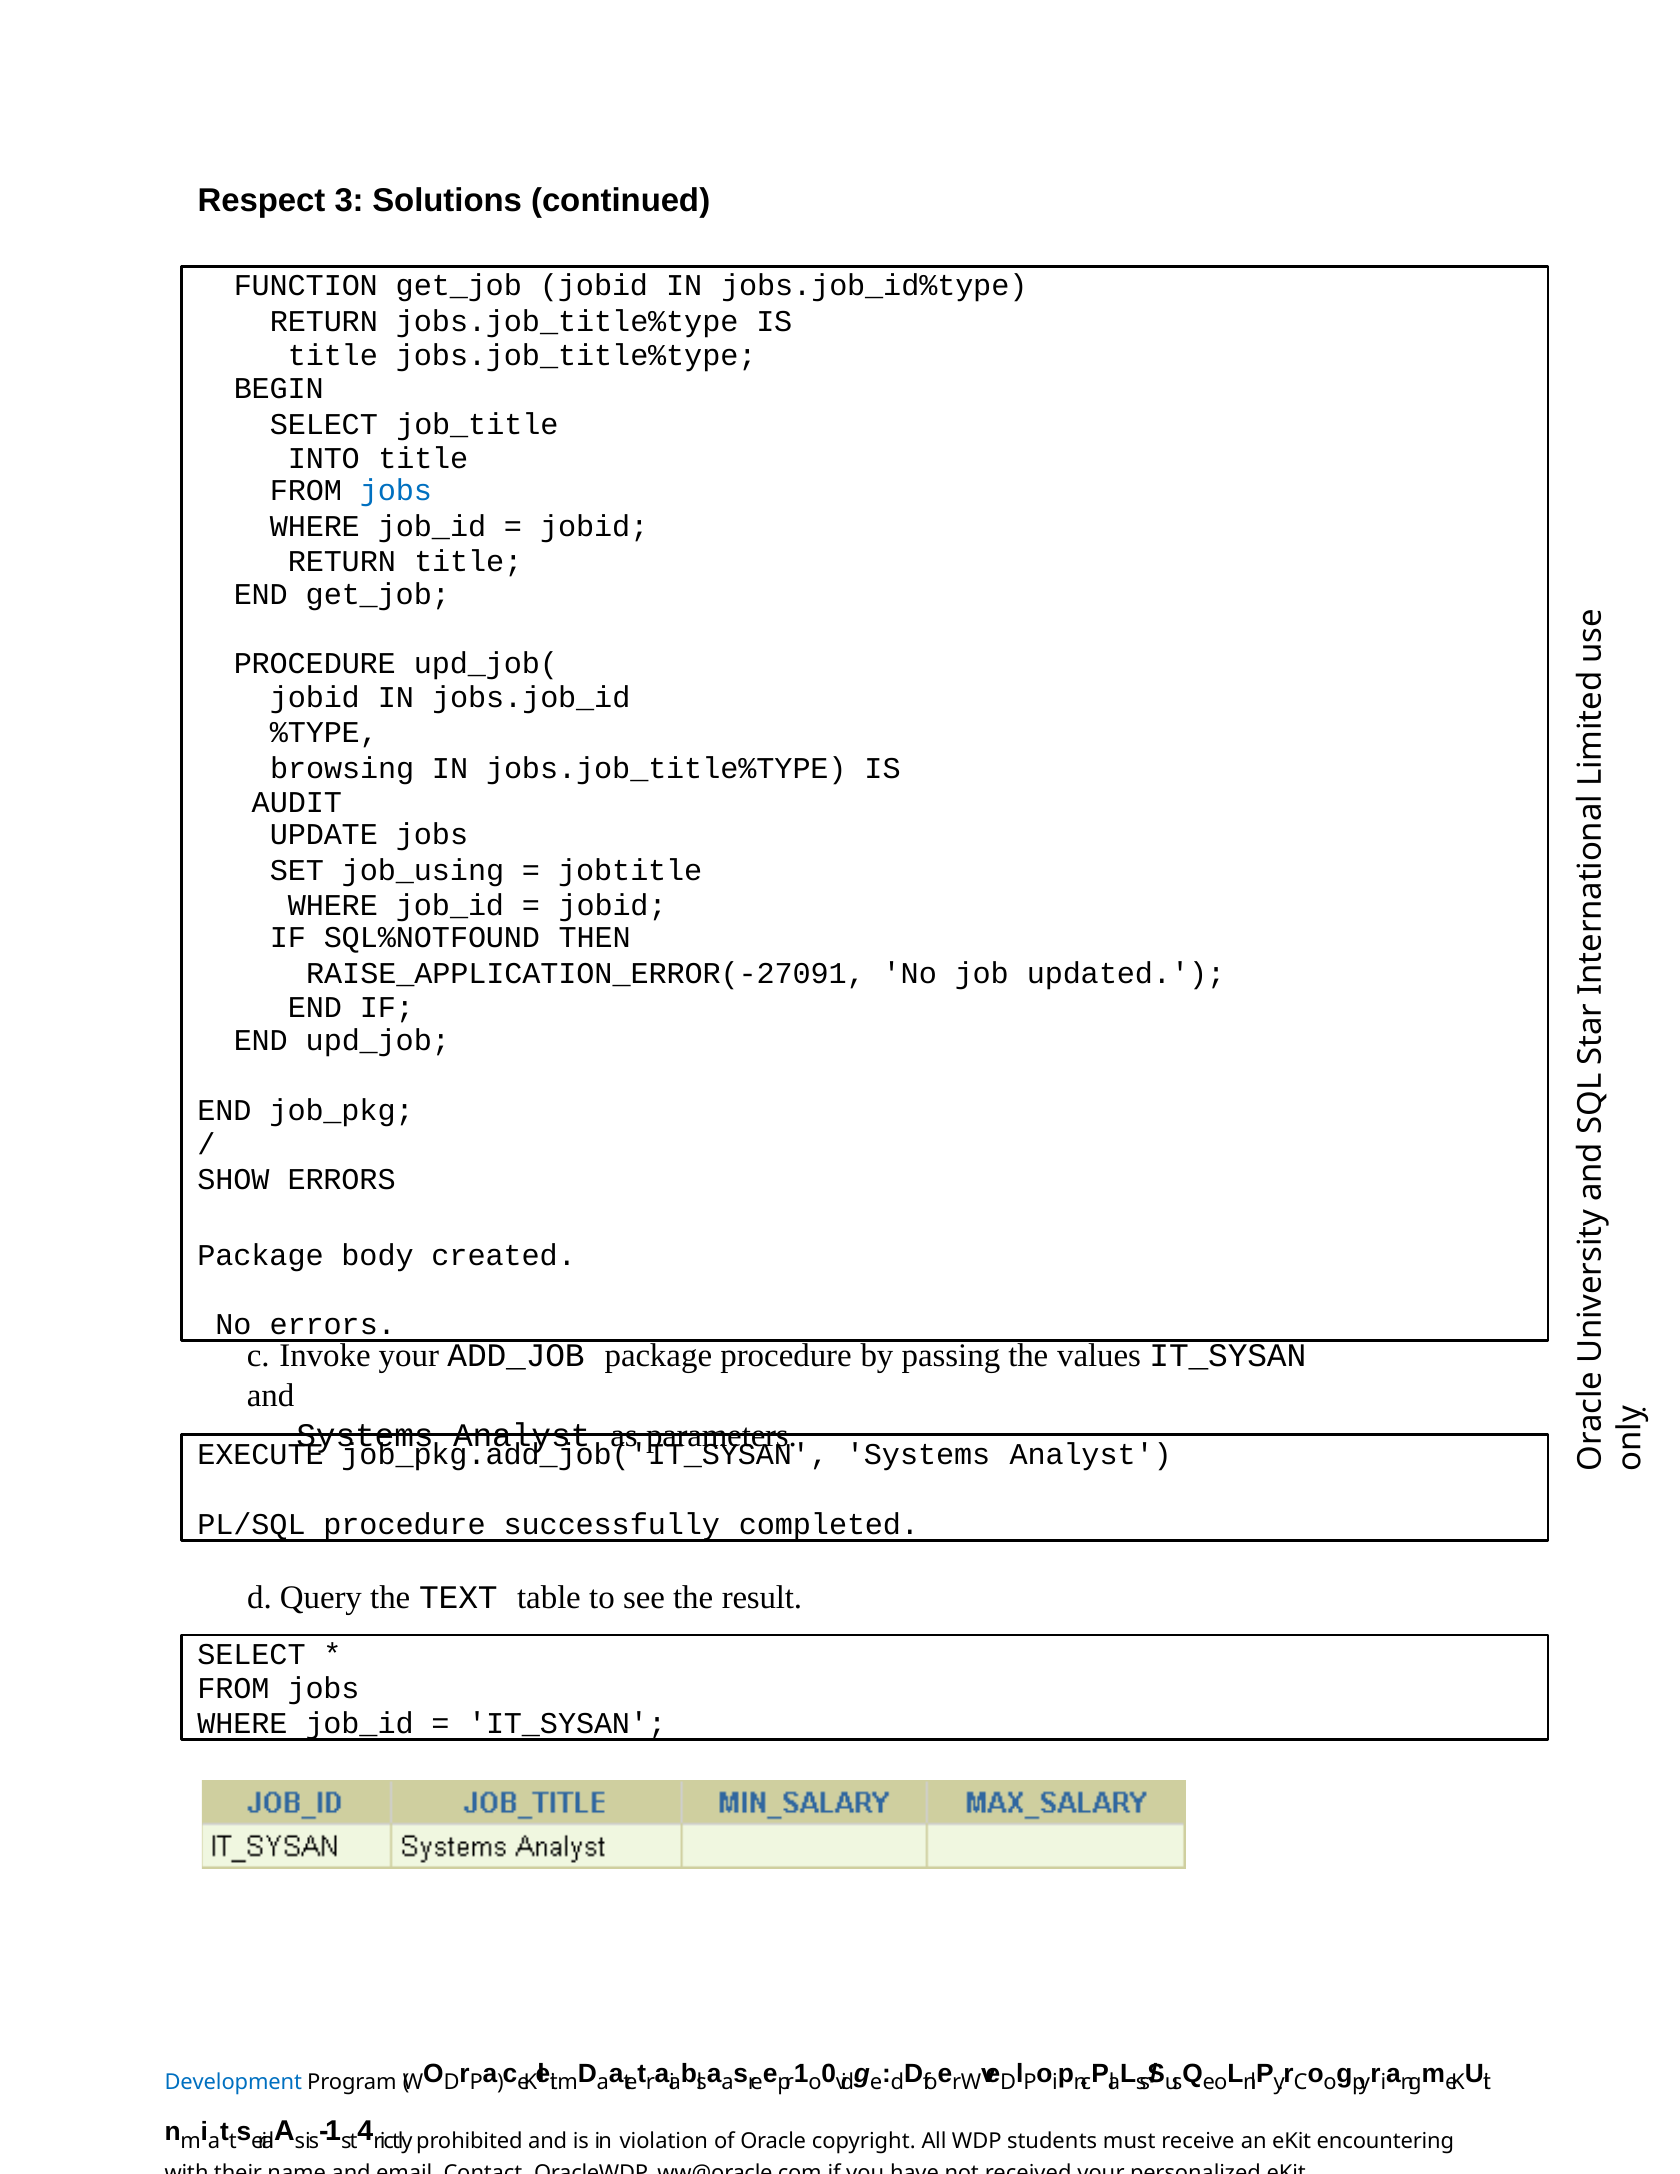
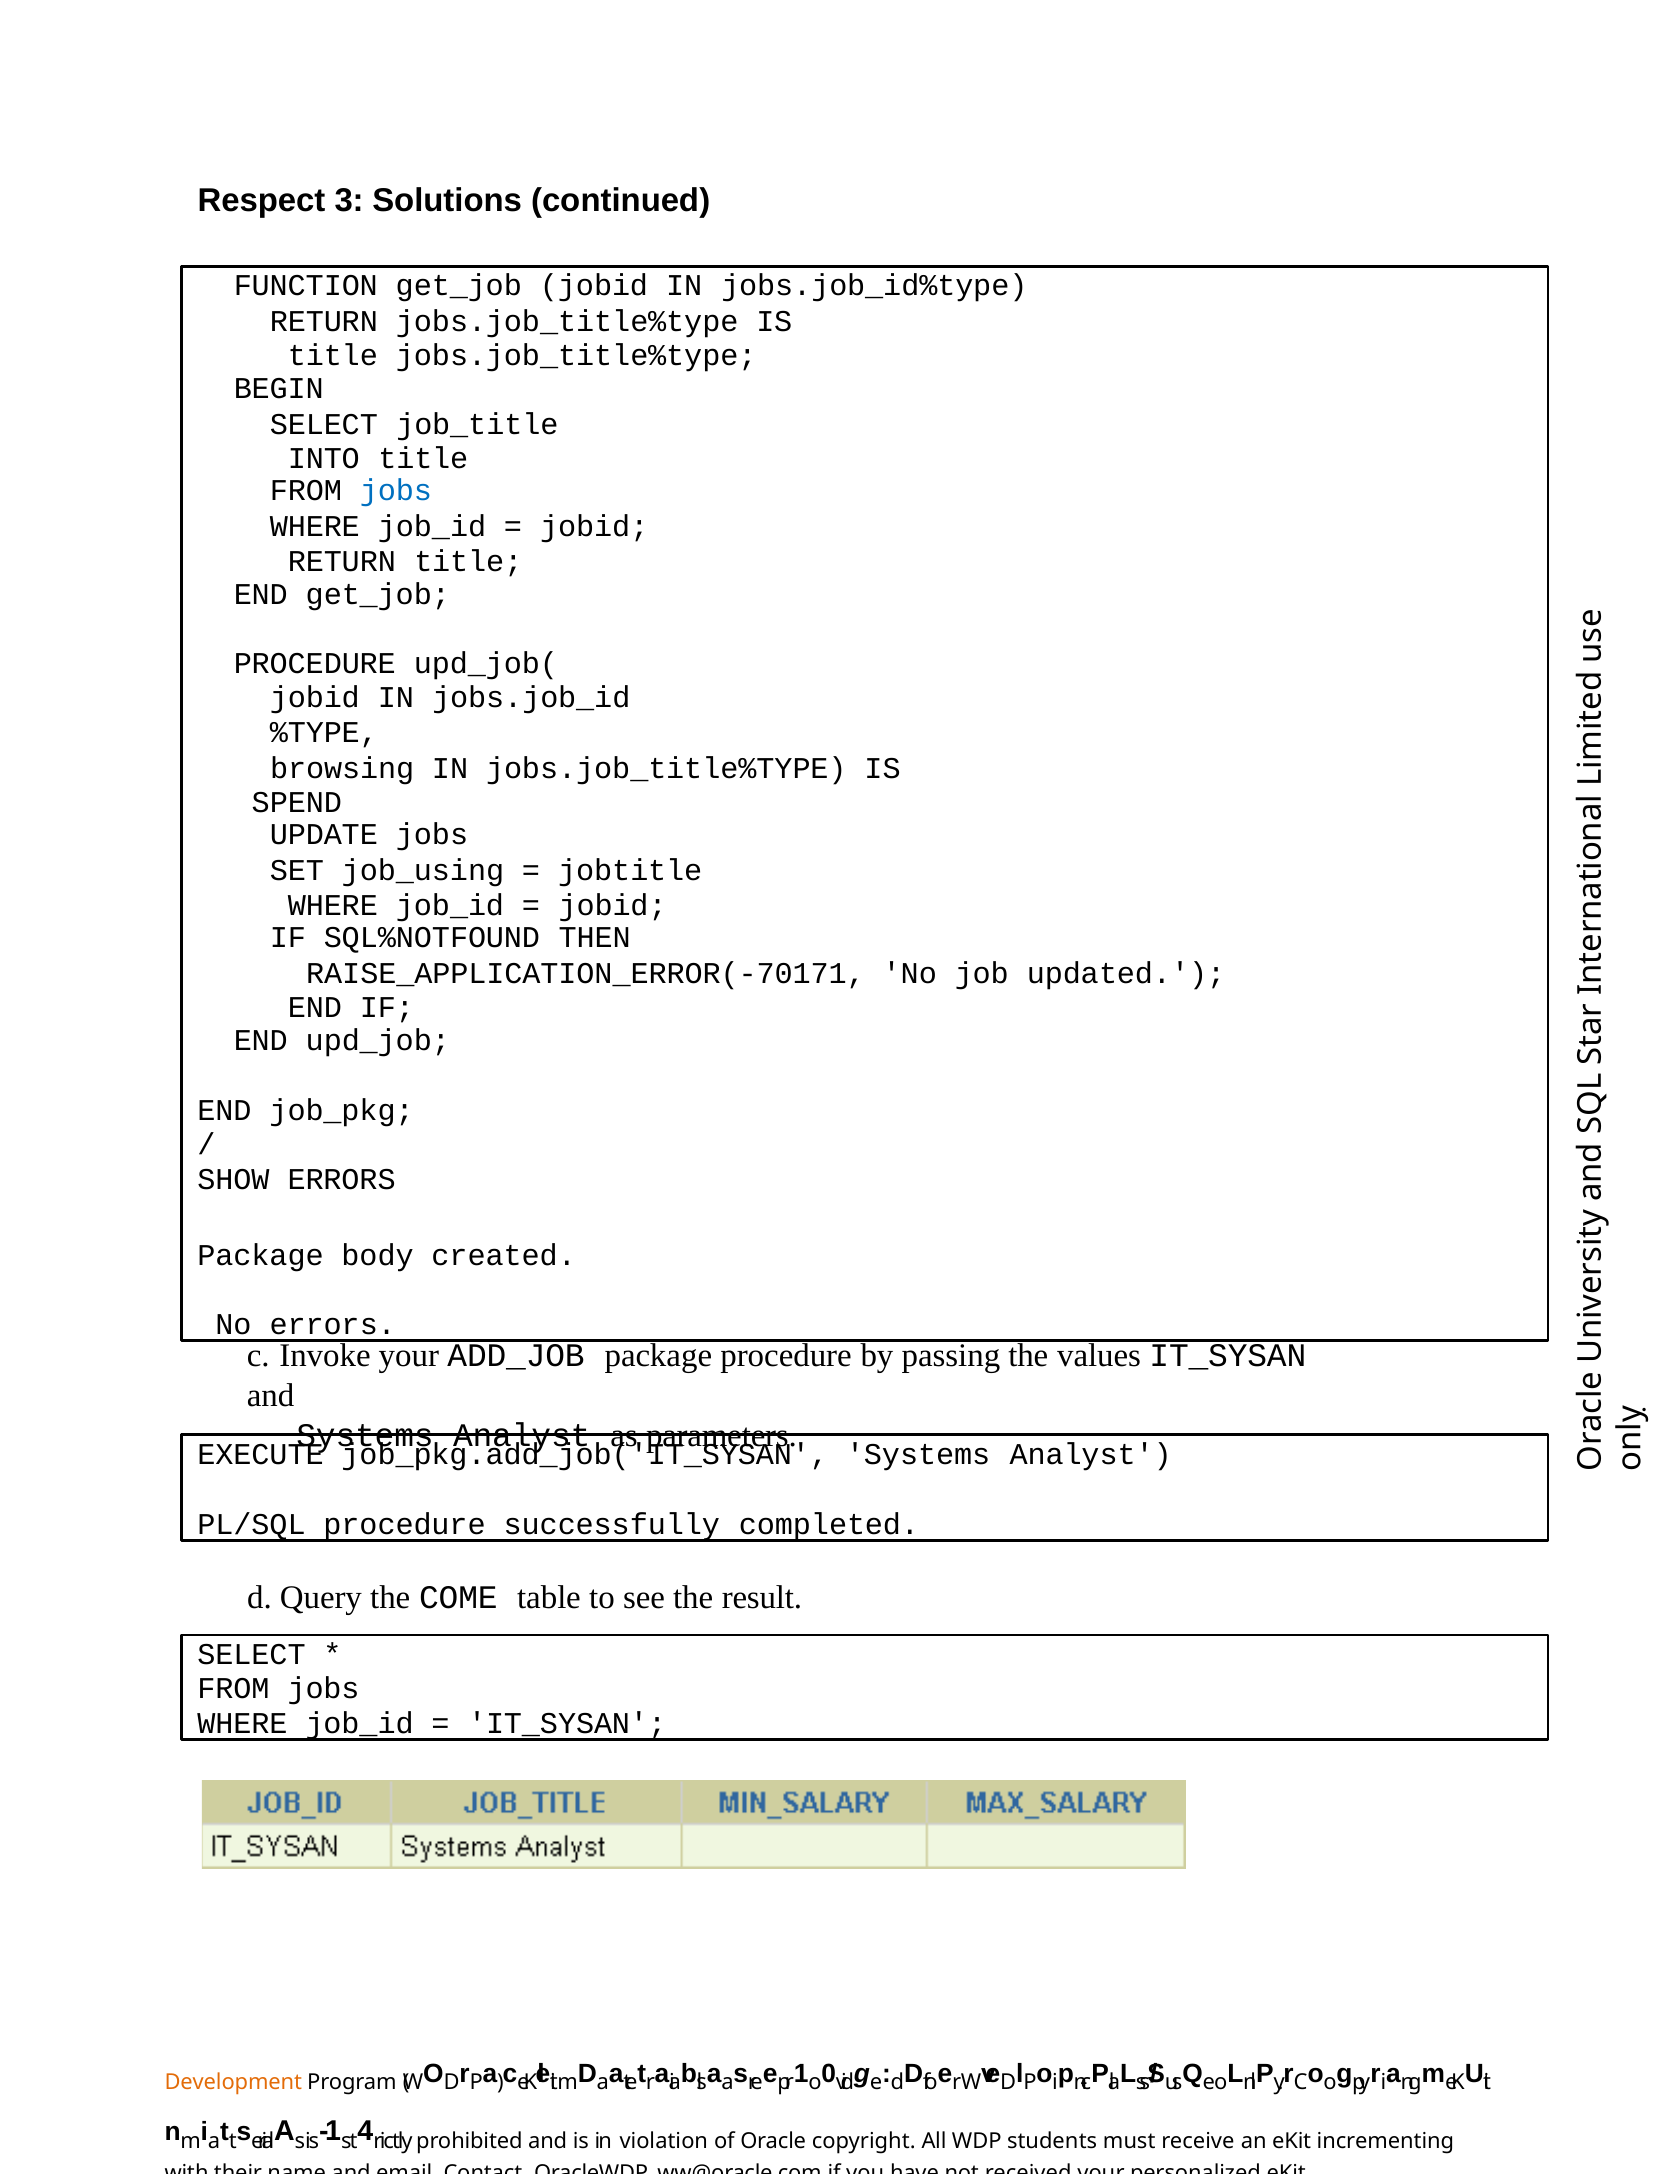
AUDIT: AUDIT -> SPEND (297, 803)
RAISE_APPLICATION_ERROR(-27091: RAISE_APPLICATION_ERROR(-27091 -> RAISE_APPLICATION_ERROR(-70171 (586, 973)
TEXT: TEXT -> COME (458, 1597)
Development colour: blue -> orange (233, 2083)
encountering: encountering -> incrementing (1385, 2141)
